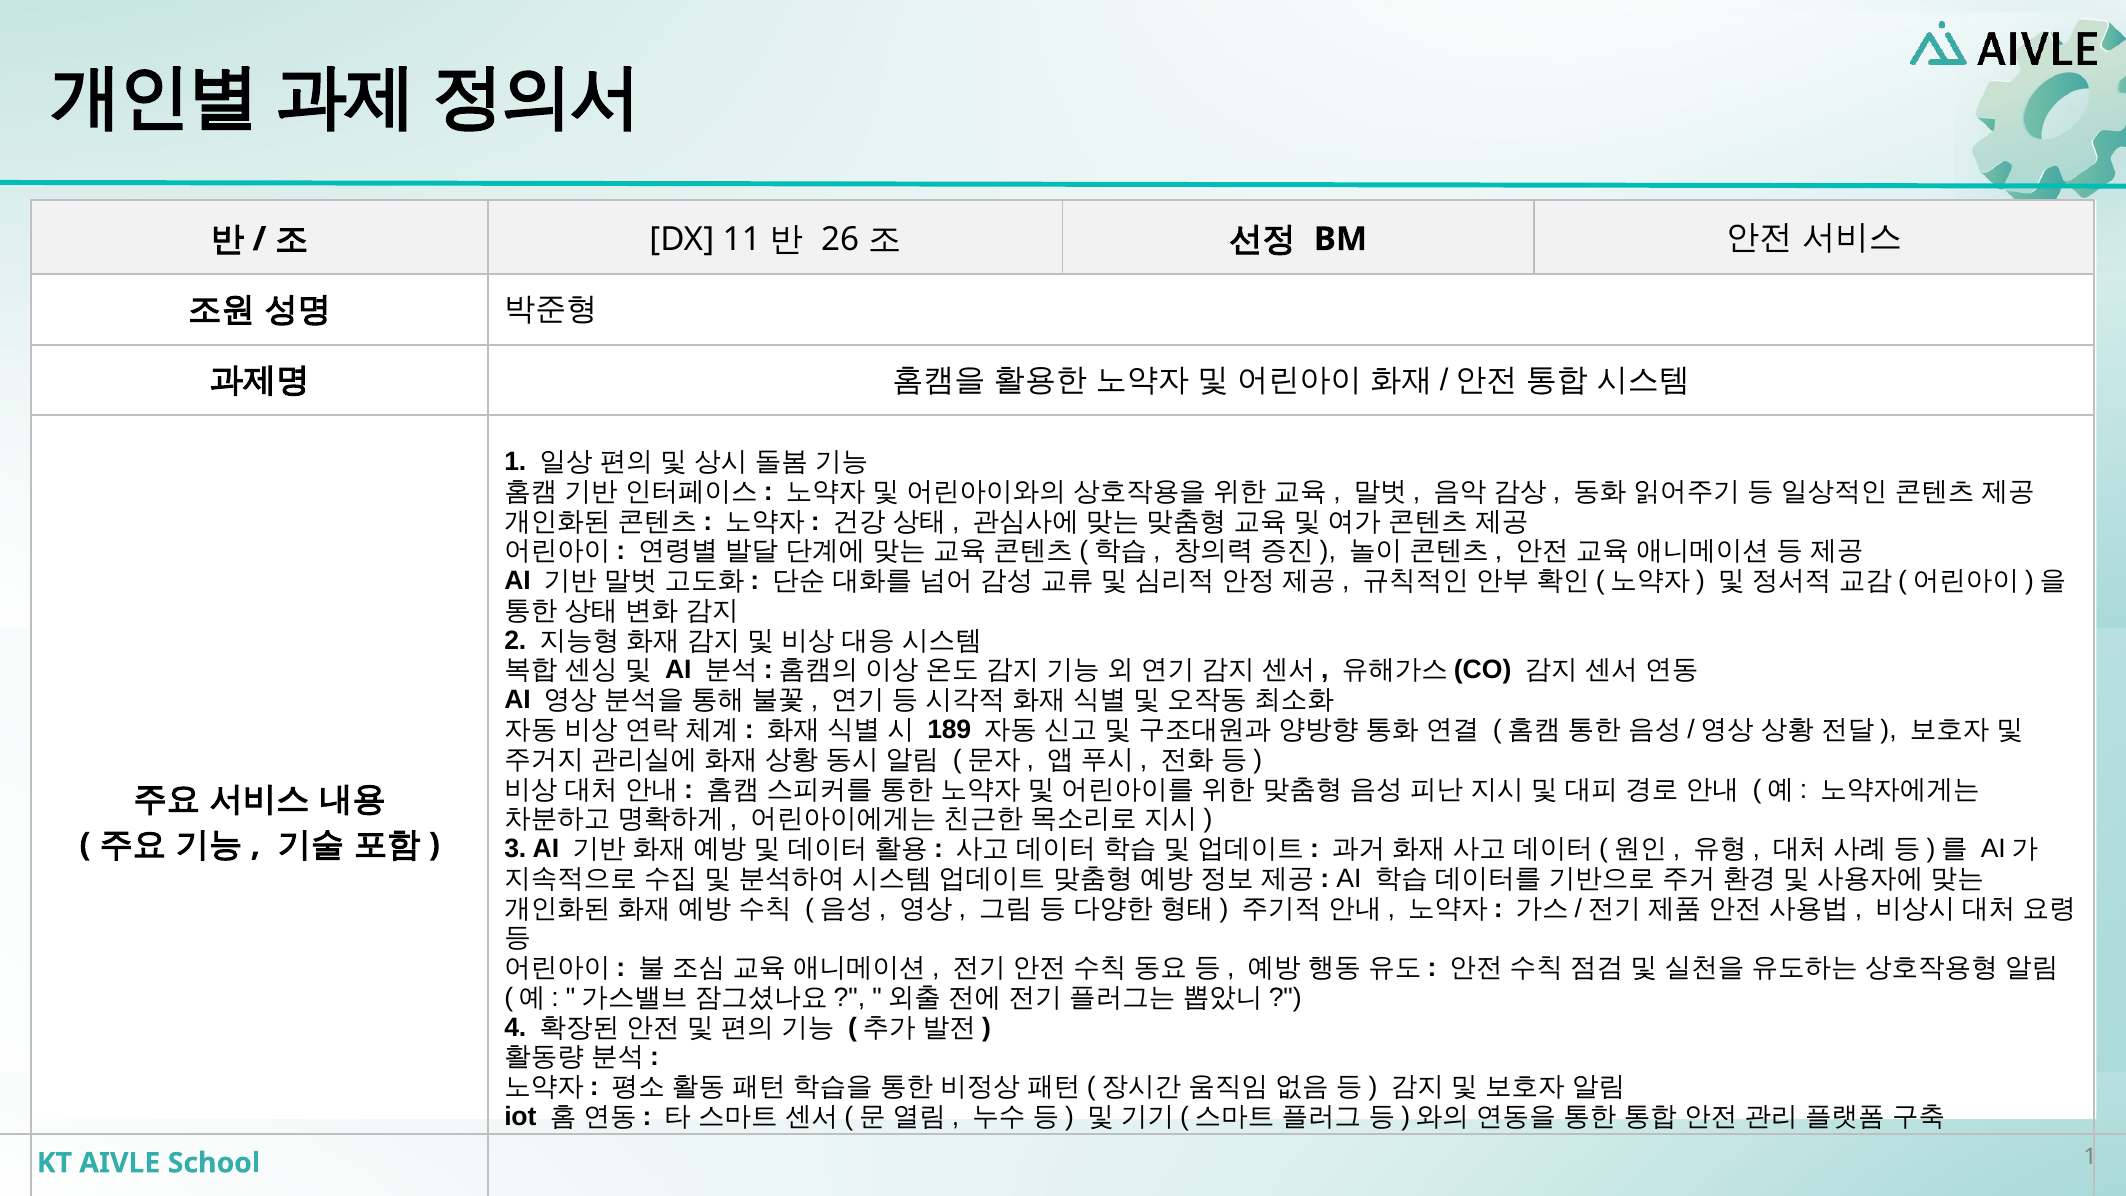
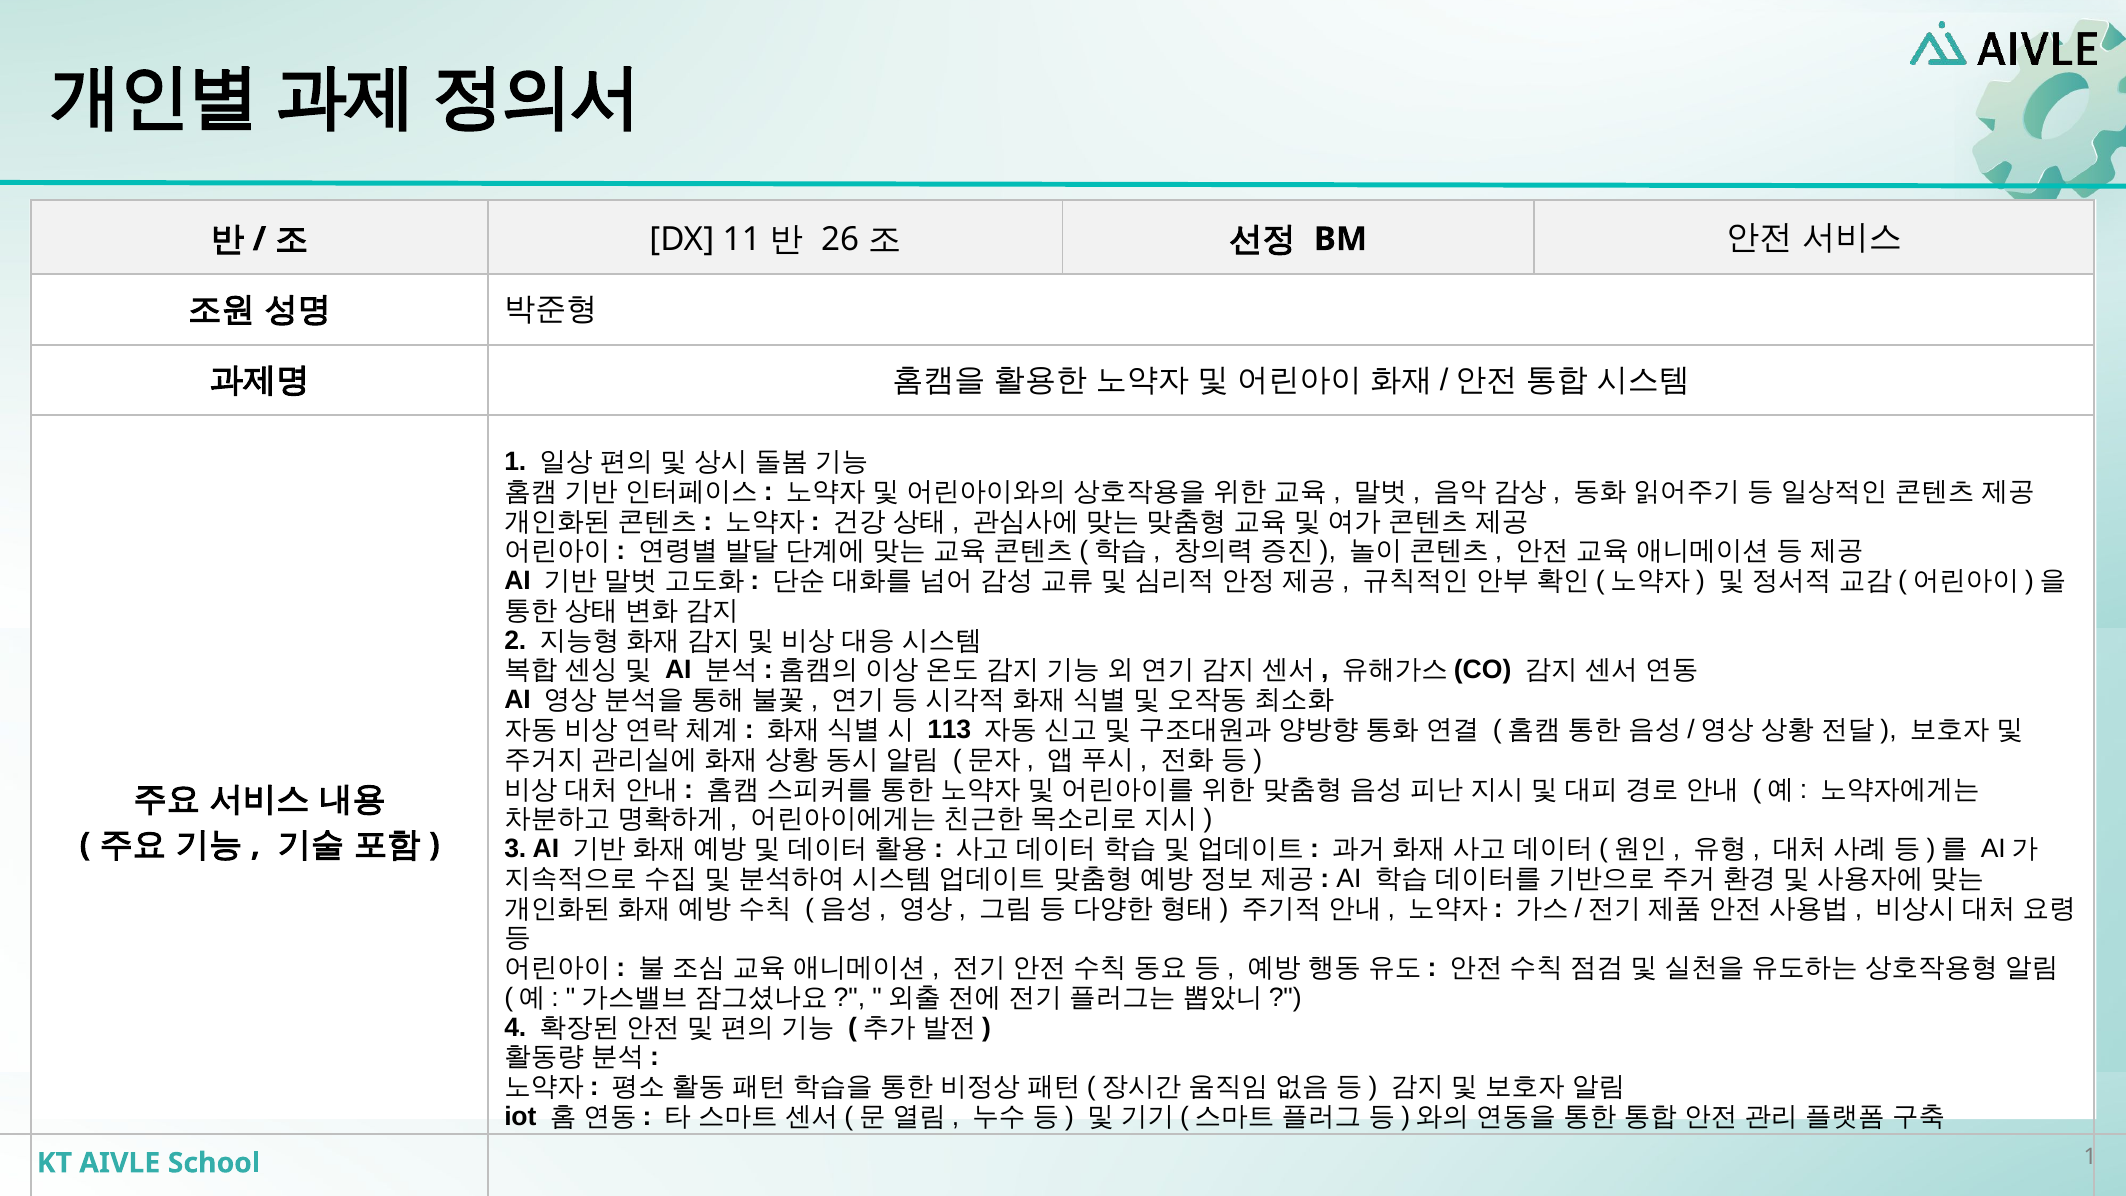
189: 189 -> 113 (949, 730)
